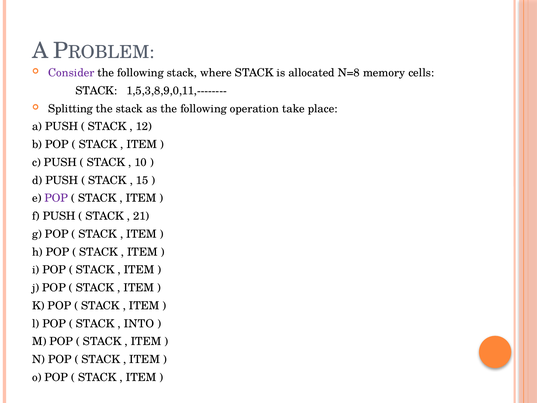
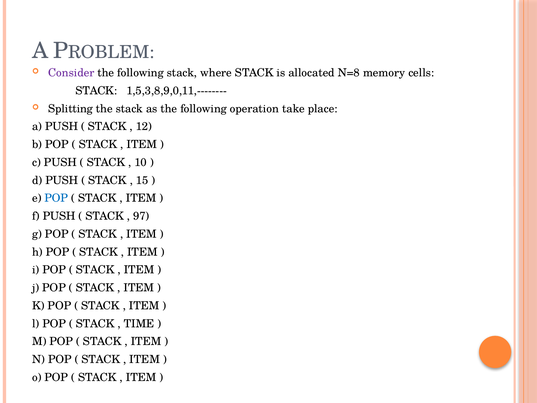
POP colour: purple -> blue (56, 198)
21: 21 -> 97 (141, 216)
INTO: INTO -> TIME (139, 323)
